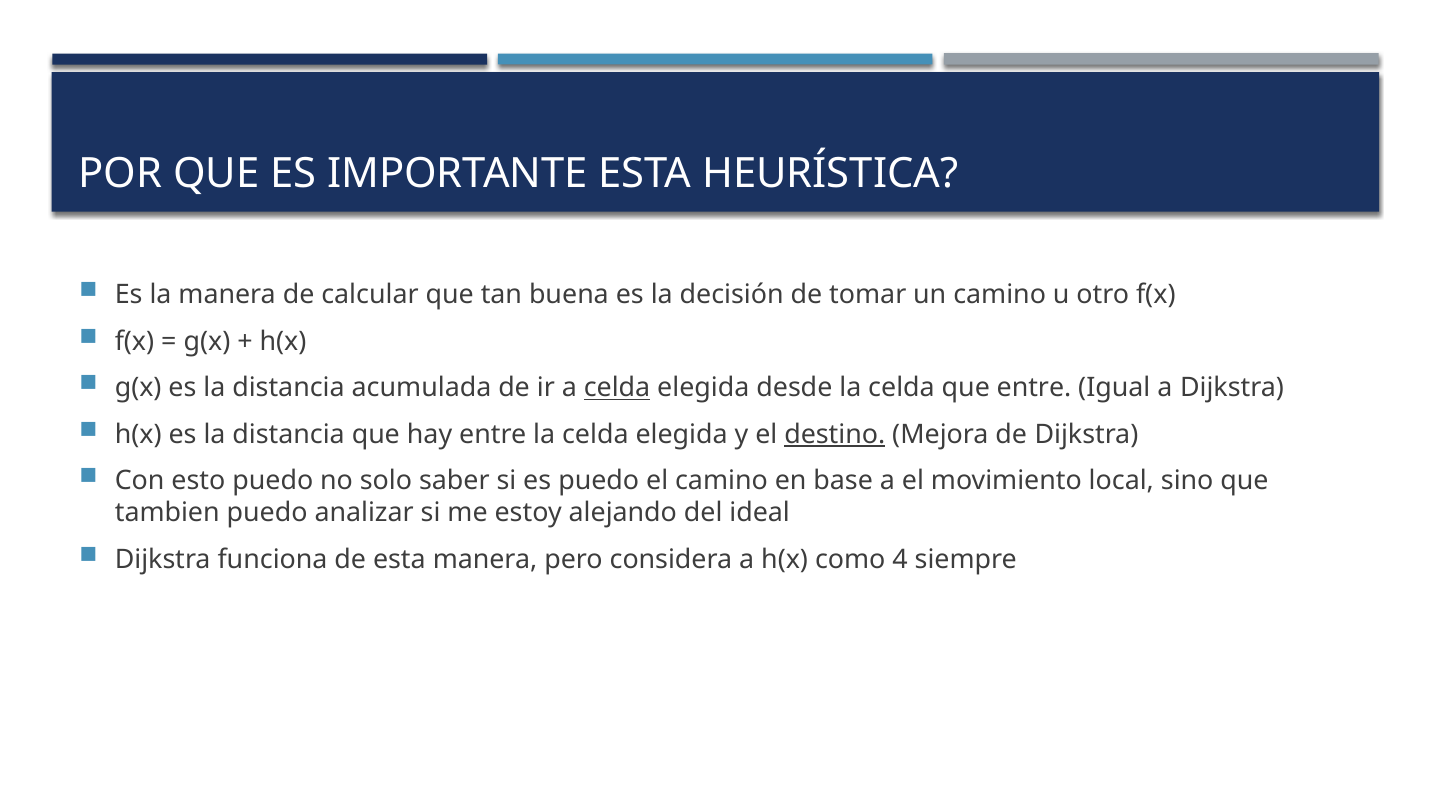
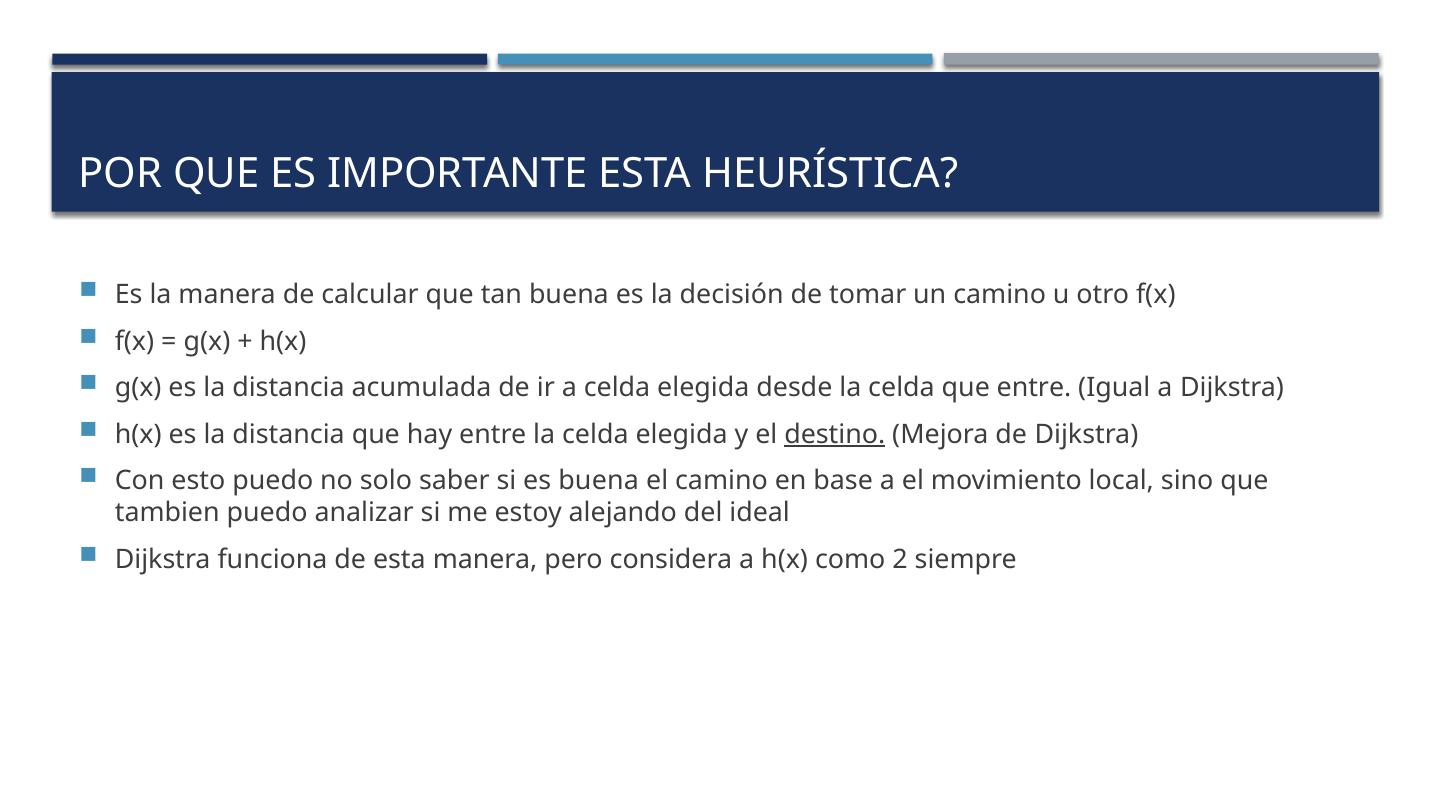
celda underline: present -> none (617, 388)
es puedo: puedo -> buena (599, 481)
4: 4 -> 2 (900, 560)
